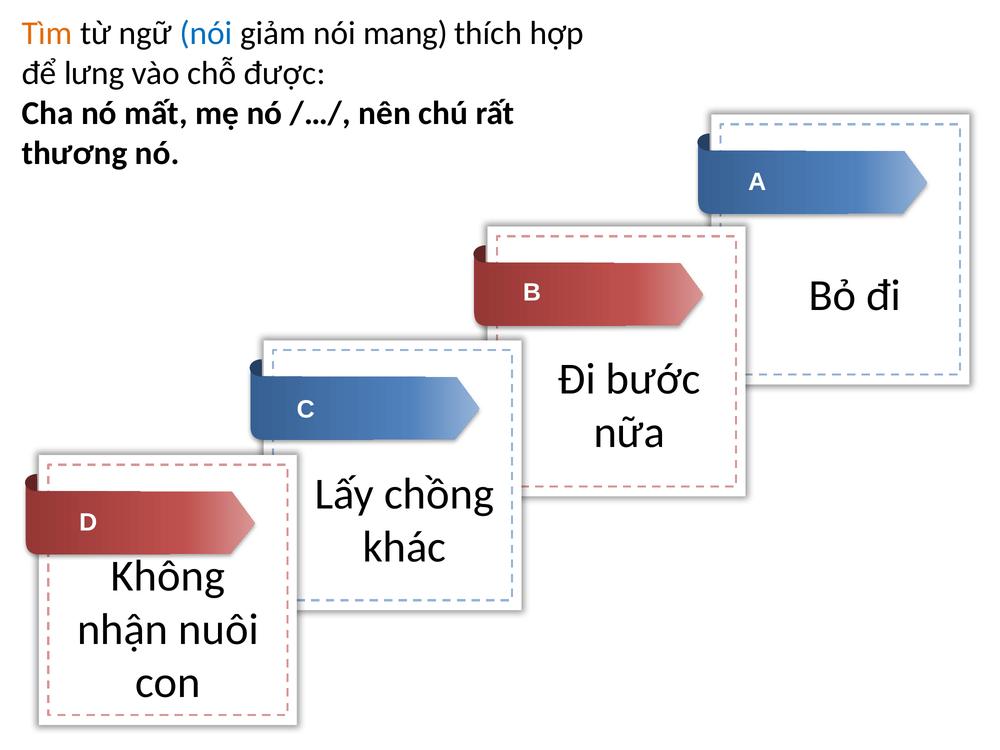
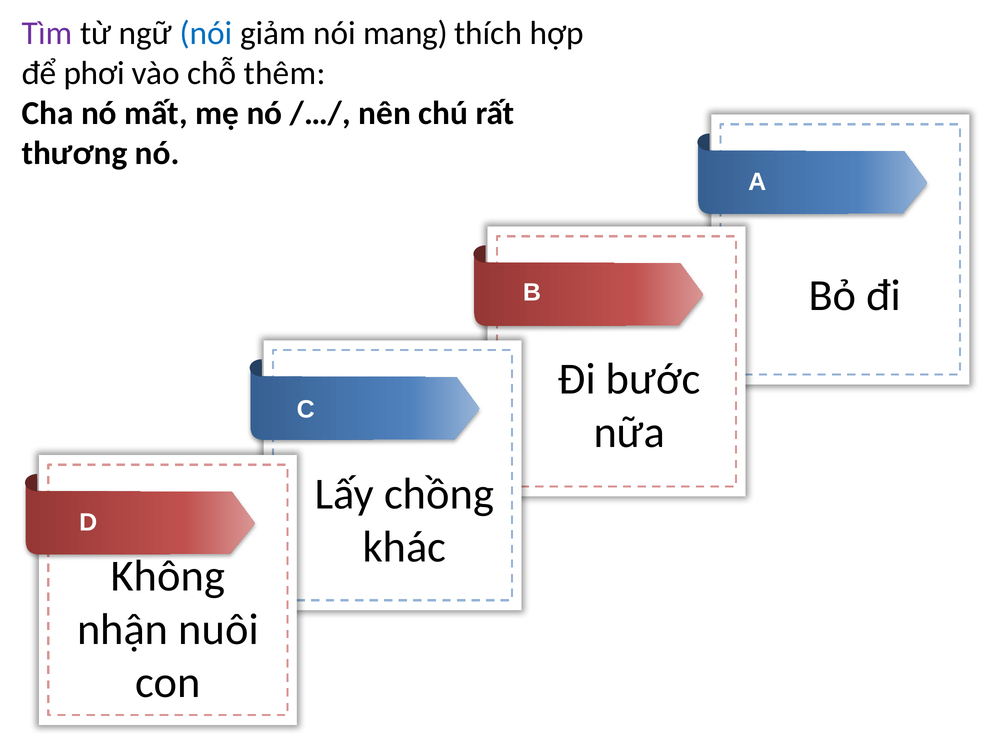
Tìm colour: orange -> purple (47, 33)
lưng: lưng -> phơi (94, 73)
được: được -> thêm (285, 73)
